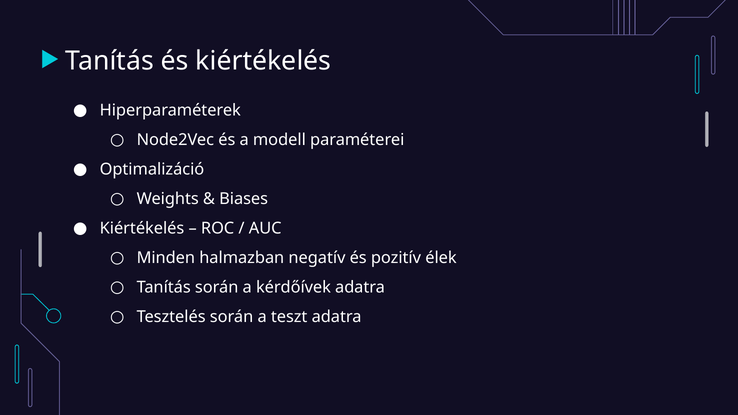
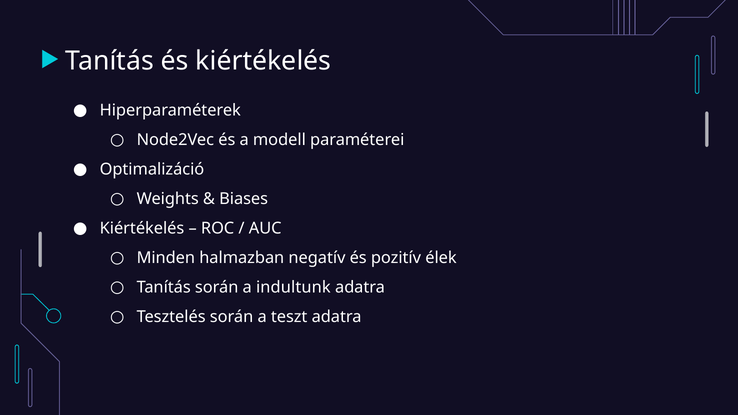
kérdőívek: kérdőívek -> indultunk (293, 287)
